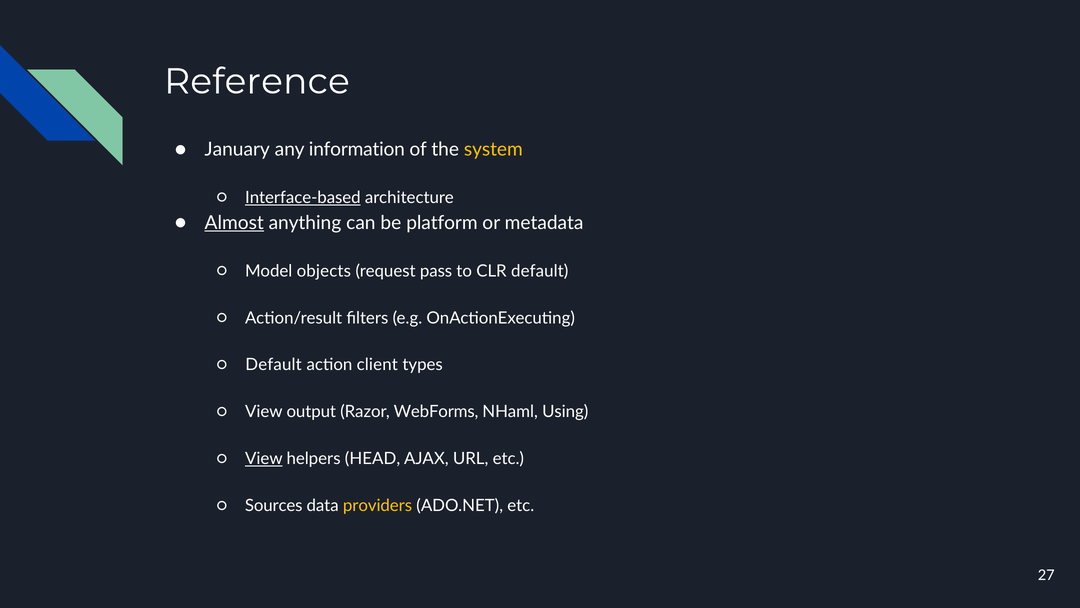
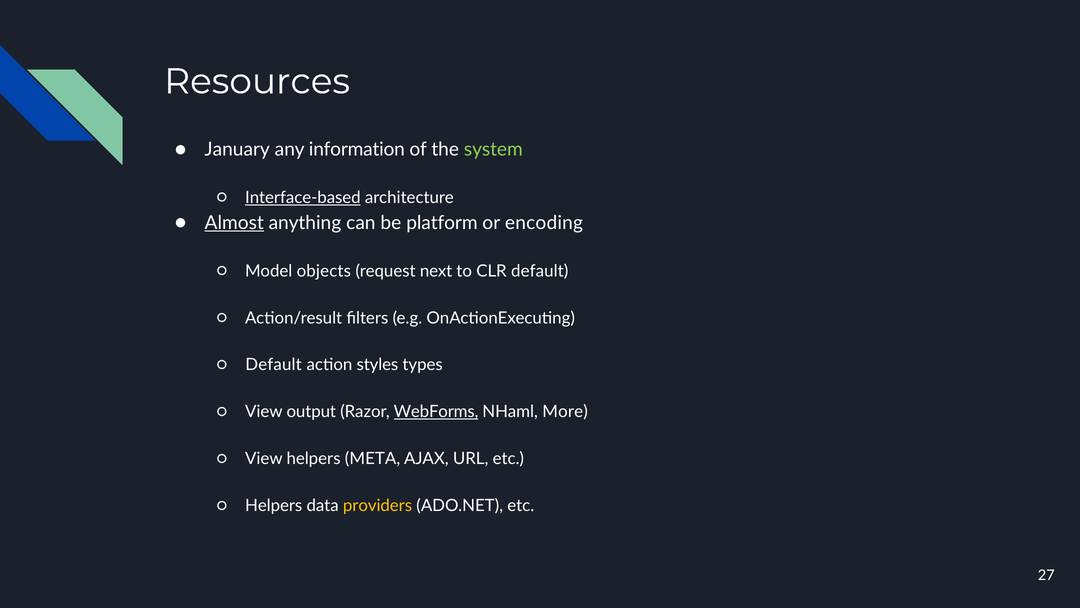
Reference: Reference -> Resources (257, 81)
system colour: yellow -> light green (493, 149)
metadata: metadata -> encoding (544, 223)
pass: pass -> next (436, 271)
client: client -> styles (377, 365)
WebForms underline: none -> present (436, 412)
Using: Using -> More (565, 412)
View underline: present -> none (264, 458)
HEAD: HEAD -> META (373, 458)
Sources: Sources -> Helpers (274, 505)
